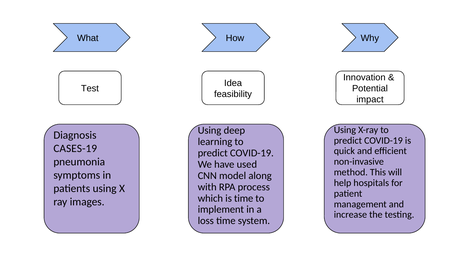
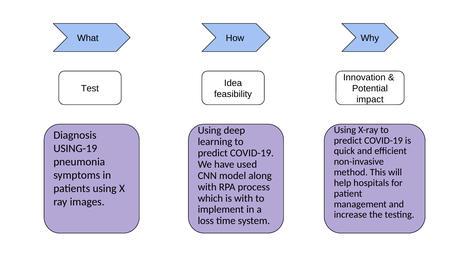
CASES-19: CASES-19 -> USING-19 (75, 149)
is time: time -> with (244, 199)
